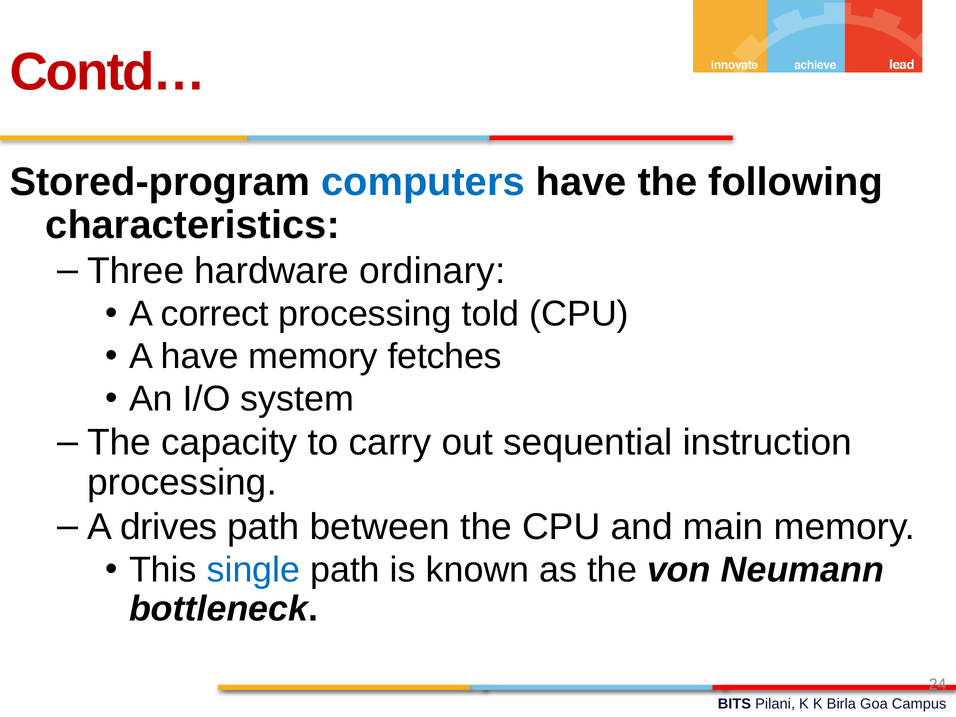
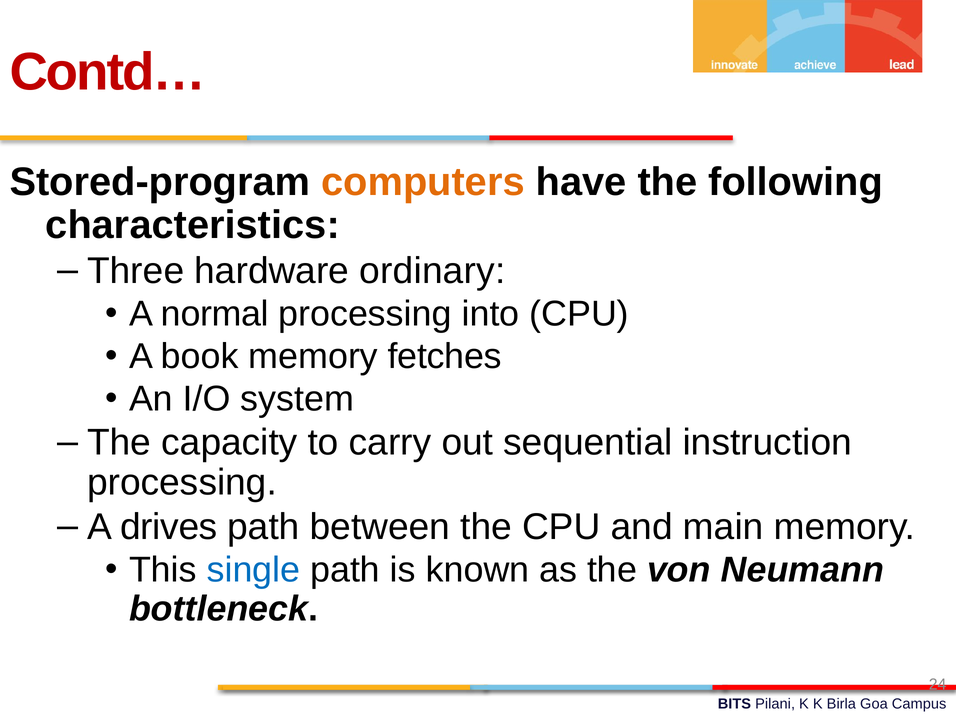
computers colour: blue -> orange (423, 182)
correct: correct -> normal (215, 314)
told: told -> into (491, 314)
A have: have -> book (200, 357)
